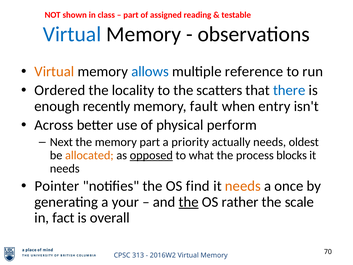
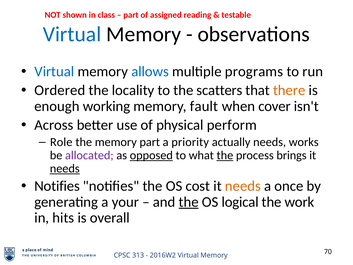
Virtual colour: orange -> blue (54, 71)
reference: reference -> programs (254, 71)
there colour: blue -> orange (289, 90)
recently: recently -> working (107, 106)
entry: entry -> cover (275, 106)
Next: Next -> Role (61, 142)
oldest: oldest -> works (304, 142)
allocated colour: orange -> purple (89, 155)
the underline: none -> present (225, 155)
blocks: blocks -> brings (292, 155)
needs underline: none -> present (65, 168)
Pointer: Pointer -> Notifies (57, 186)
find: find -> cost (198, 186)
rather: rather -> logical (240, 202)
scale: scale -> work (299, 202)
fact: fact -> hits (63, 218)
